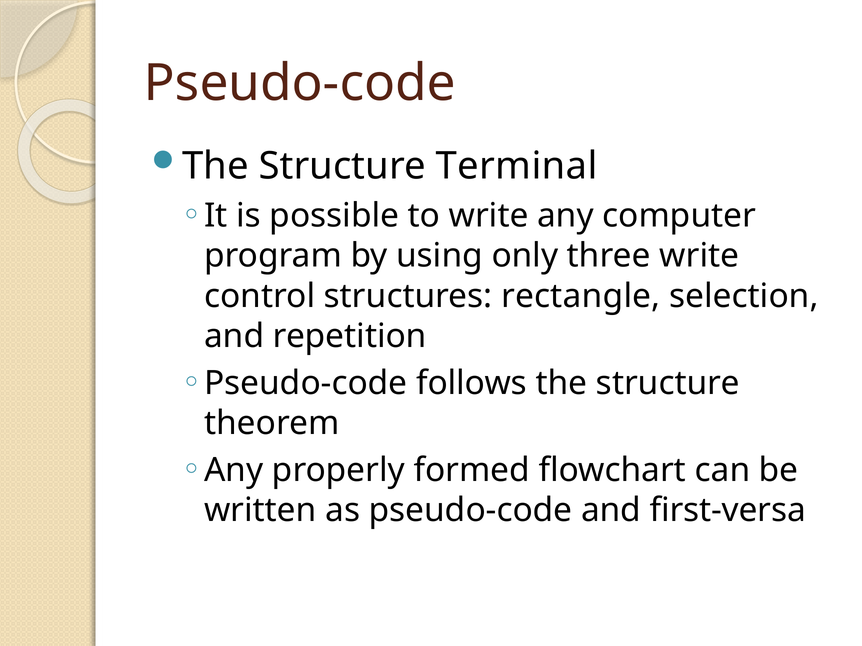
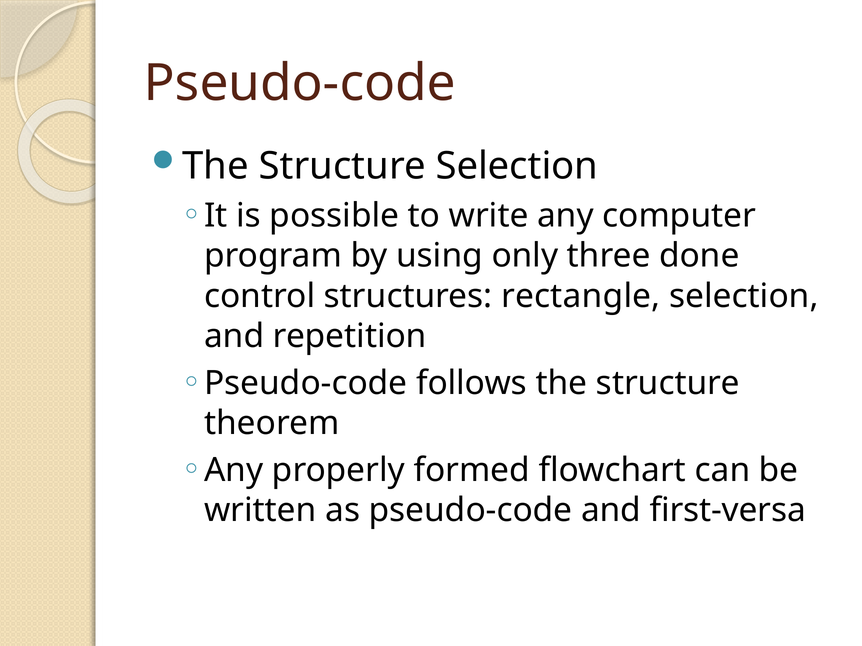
Structure Terminal: Terminal -> Selection (517, 166)
three write: write -> done (699, 256)
